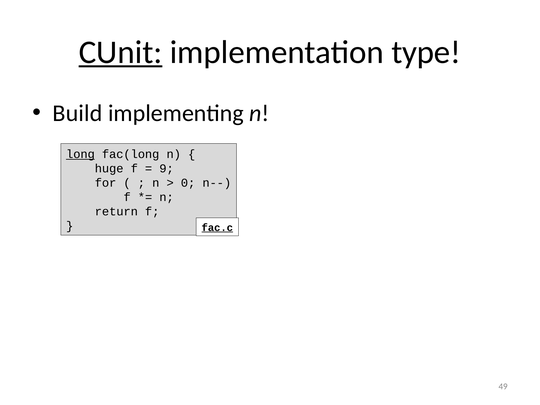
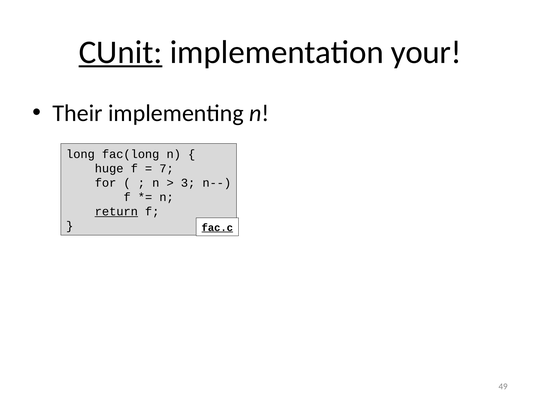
type: type -> your (426, 52)
Build: Build -> Their (78, 113)
long underline: present -> none (80, 154)
9: 9 -> 7 (167, 168)
0: 0 -> 3 (188, 183)
return underline: none -> present (116, 212)
